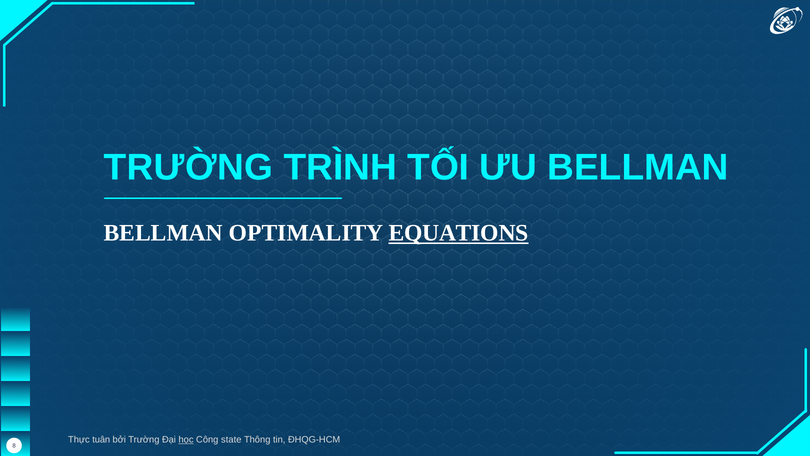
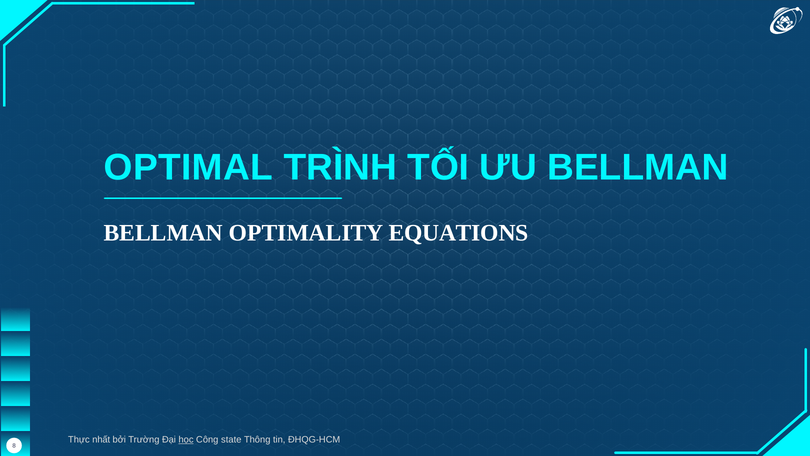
TRƯỜNG: TRƯỜNG -> OPTIMAL (188, 168)
EQUATIONS underline: present -> none (459, 233)
tuân: tuân -> nhất (101, 439)
